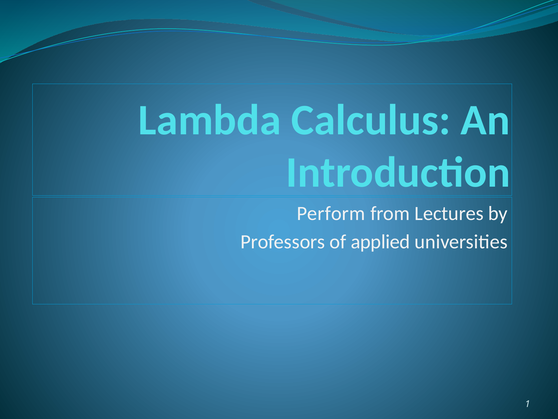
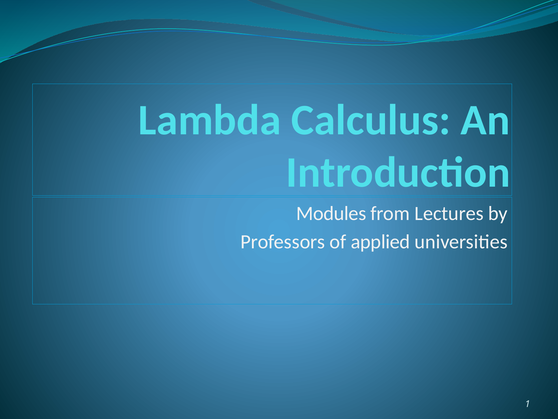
Perform: Perform -> Modules (331, 213)
